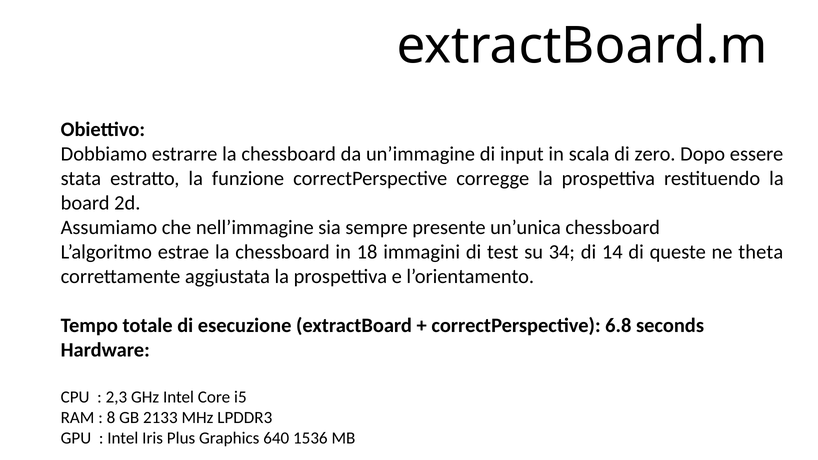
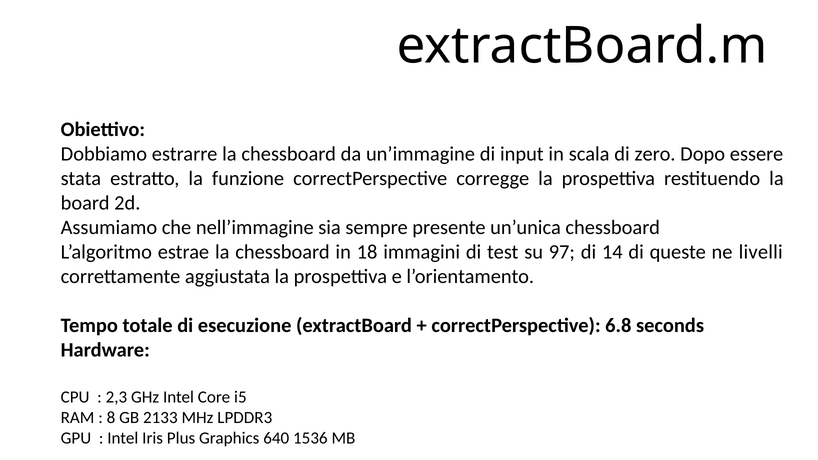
34: 34 -> 97 (562, 252)
theta: theta -> livelli (761, 252)
